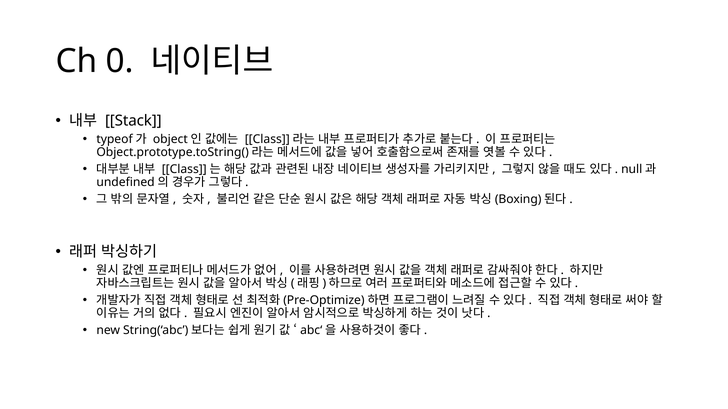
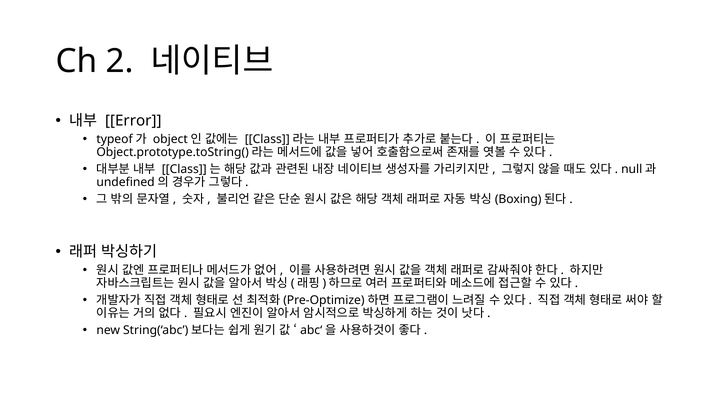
0: 0 -> 2 (120, 61)
Stack: Stack -> Error (133, 121)
